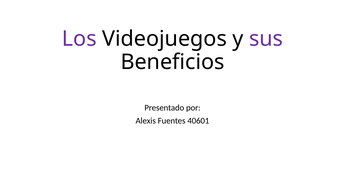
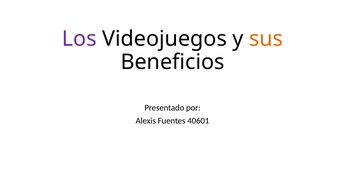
sus colour: purple -> orange (266, 39)
